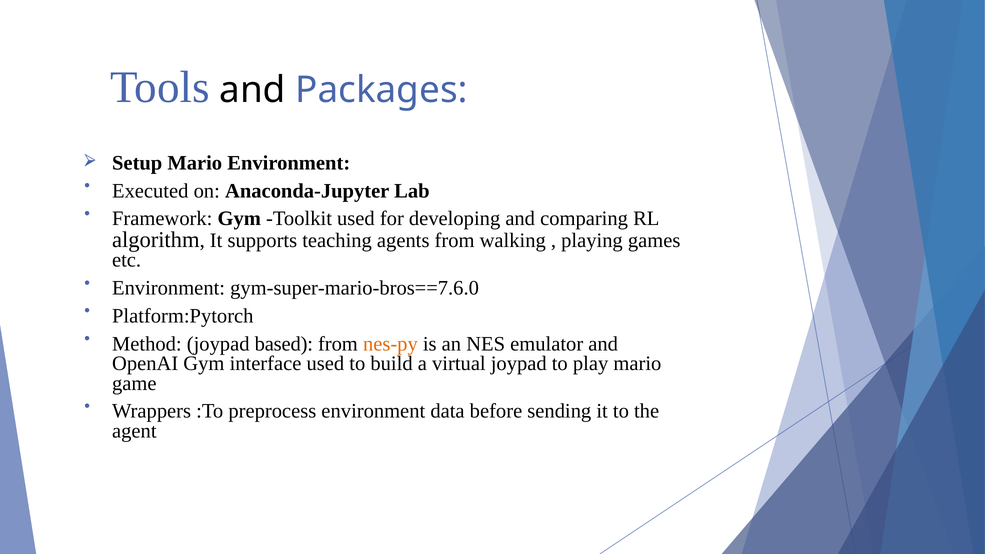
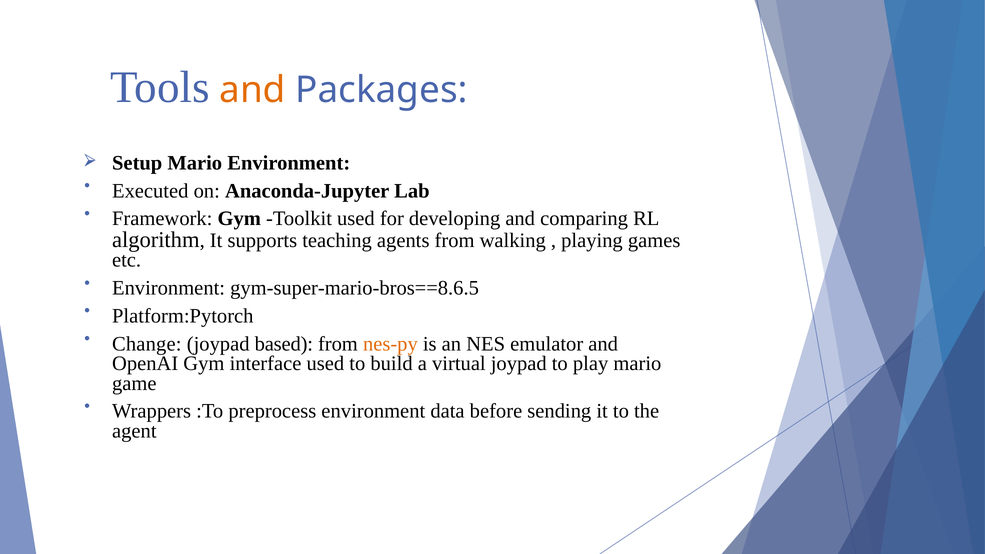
and colour: black -> orange (253, 90)
gym-super-mario-bros==7.6.0: gym-super-mario-bros==7.6.0 -> gym-super-mario-bros==8.6.5 (355, 288)
Method: Method -> Change (147, 344)
